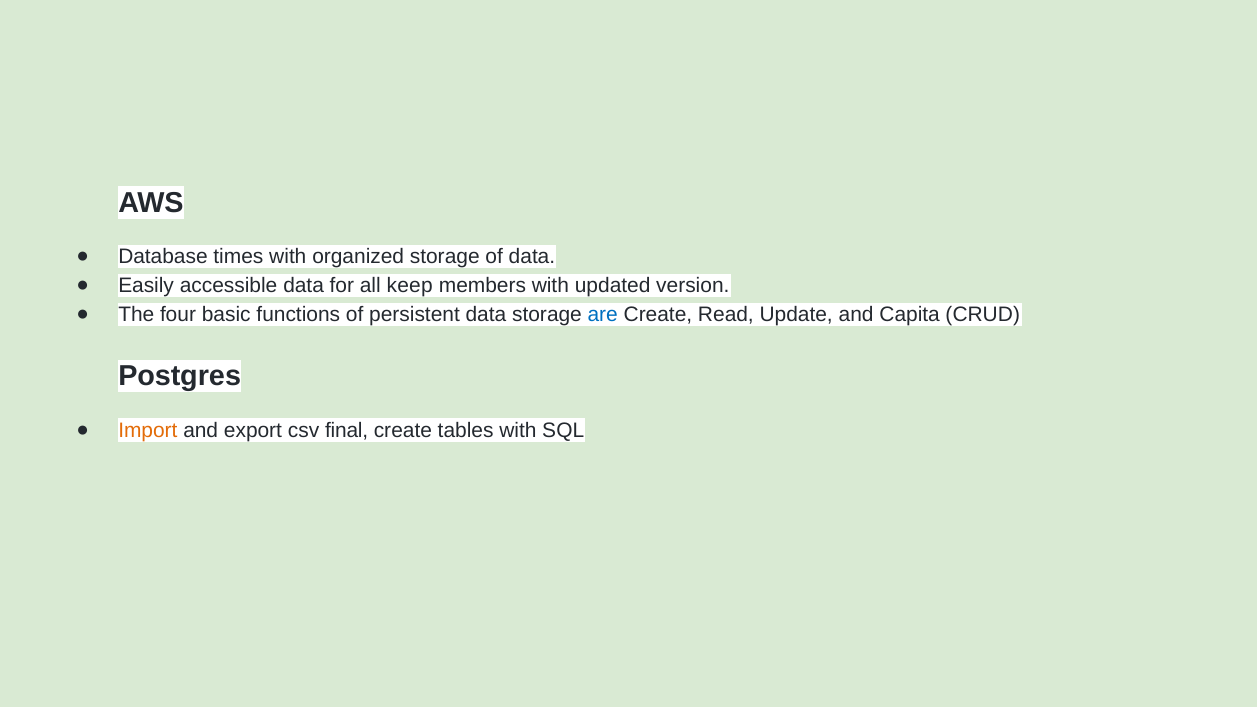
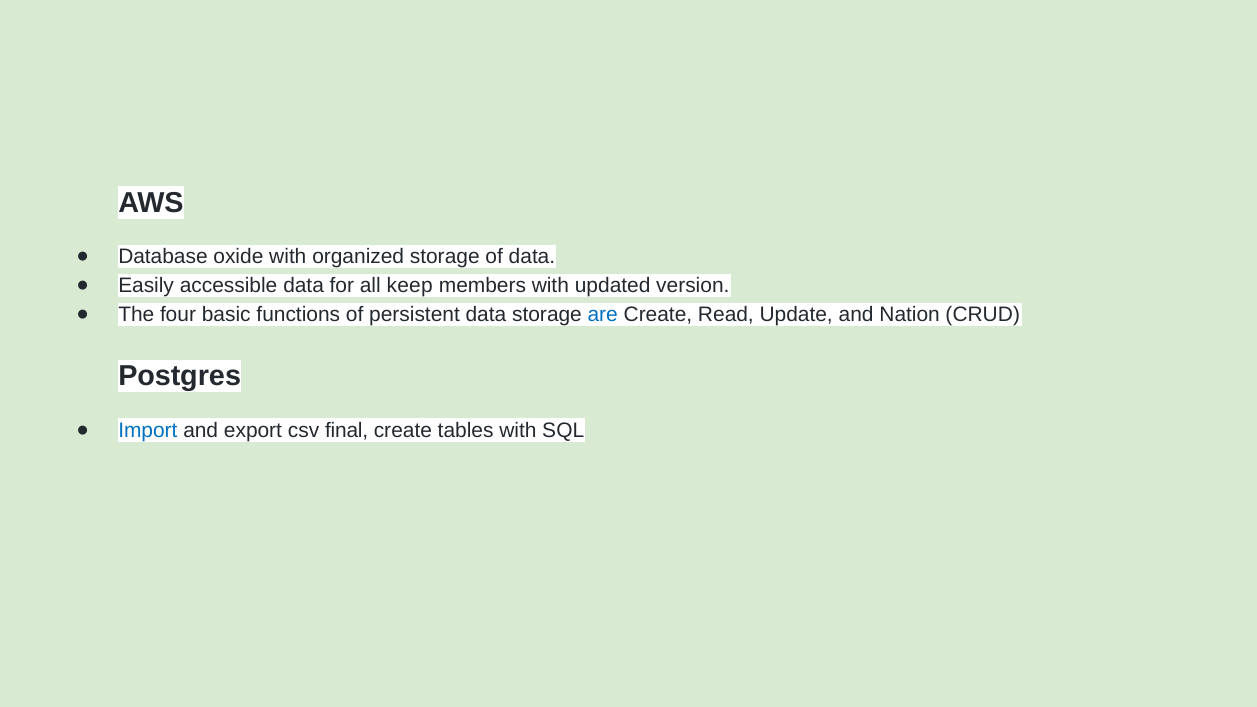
times: times -> oxide (238, 257)
Capita: Capita -> Nation (910, 315)
Import colour: orange -> blue (148, 430)
